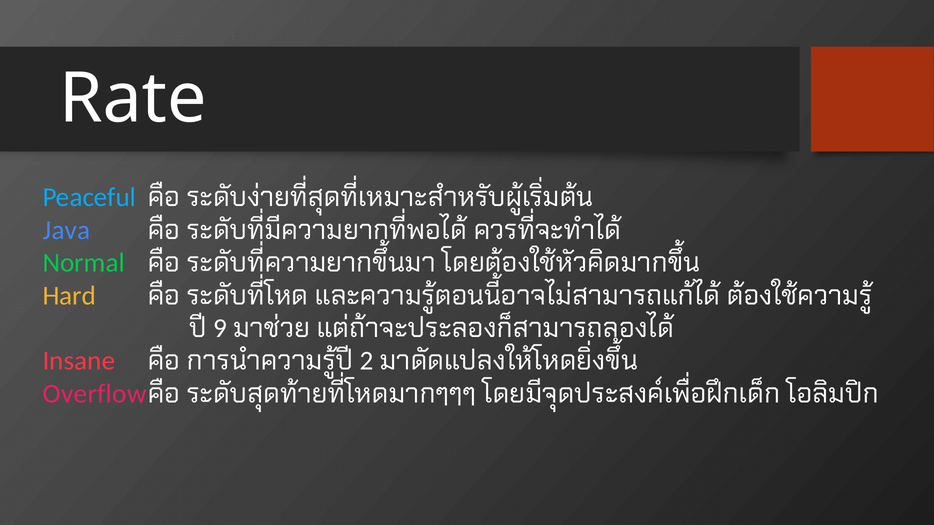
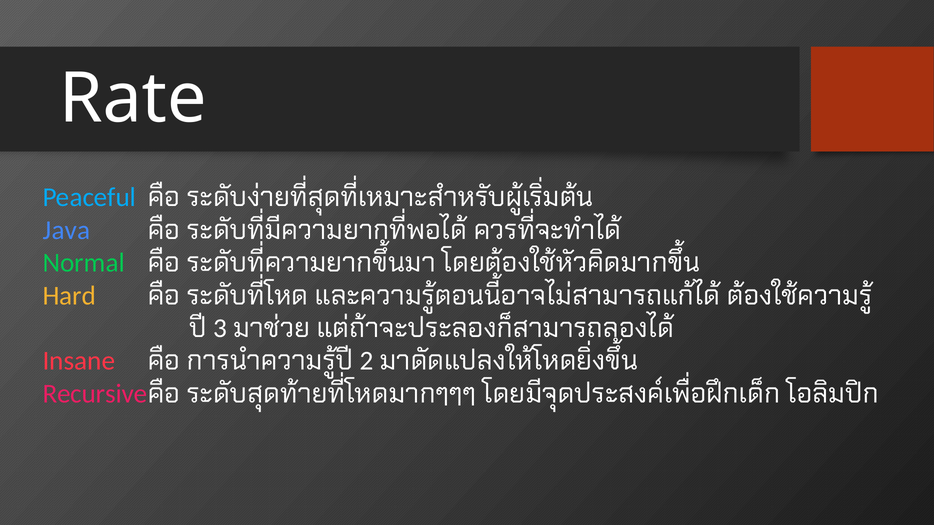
9: 9 -> 3 (220, 328)
Overflow: Overflow -> Recursive (95, 394)
